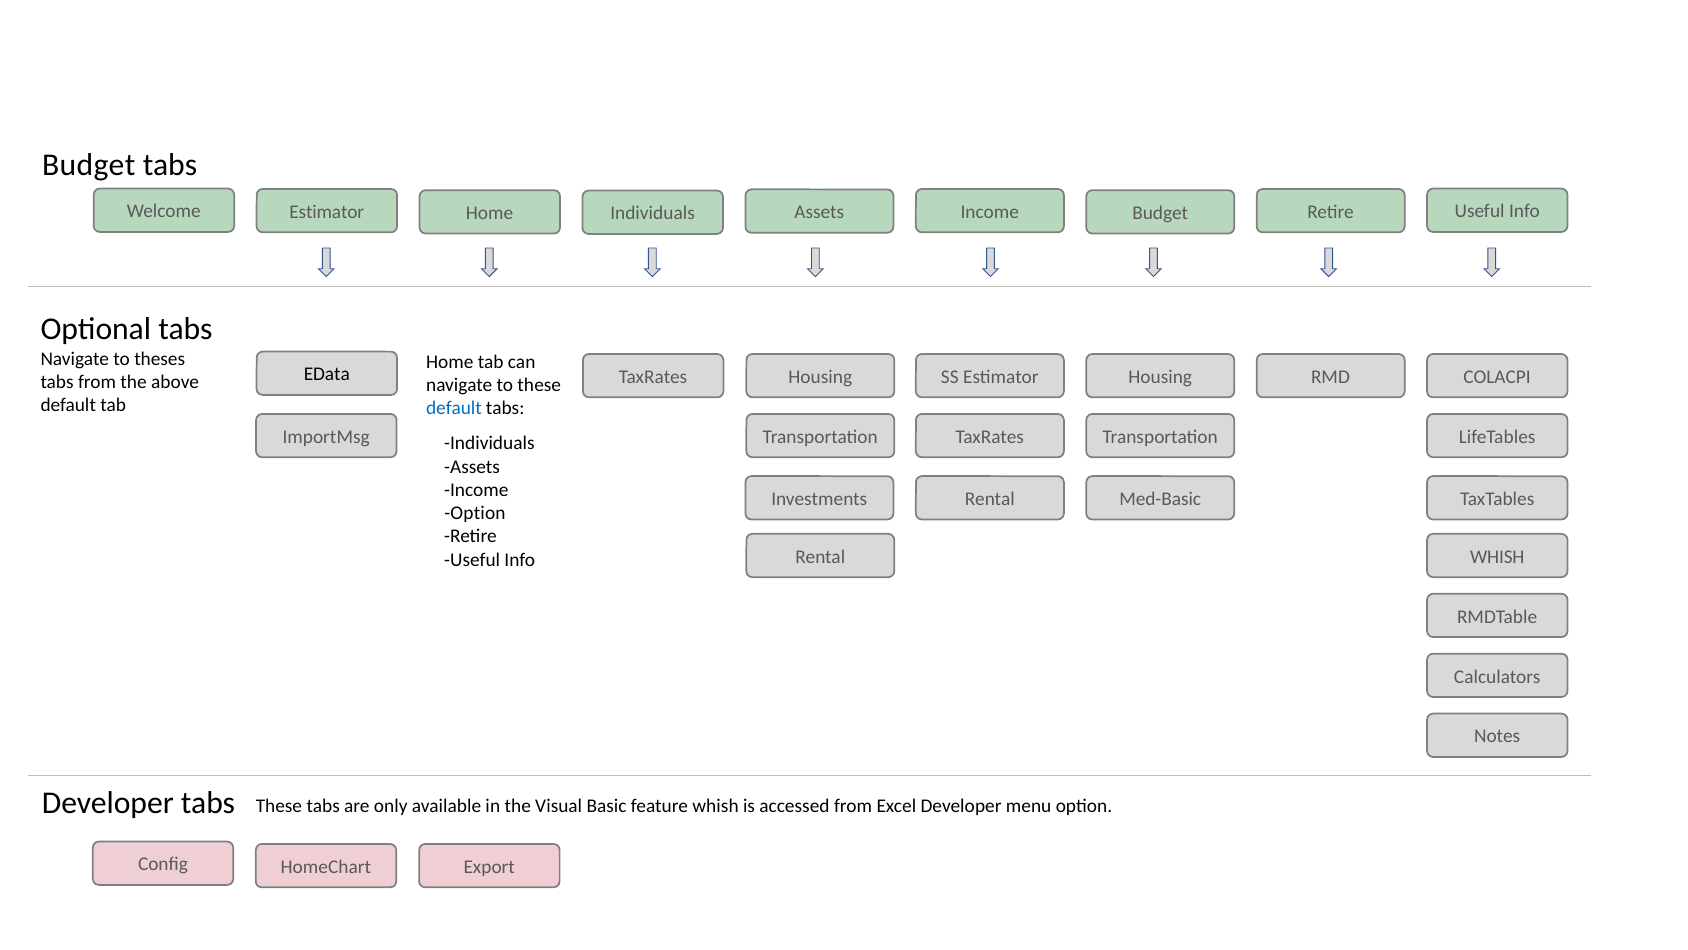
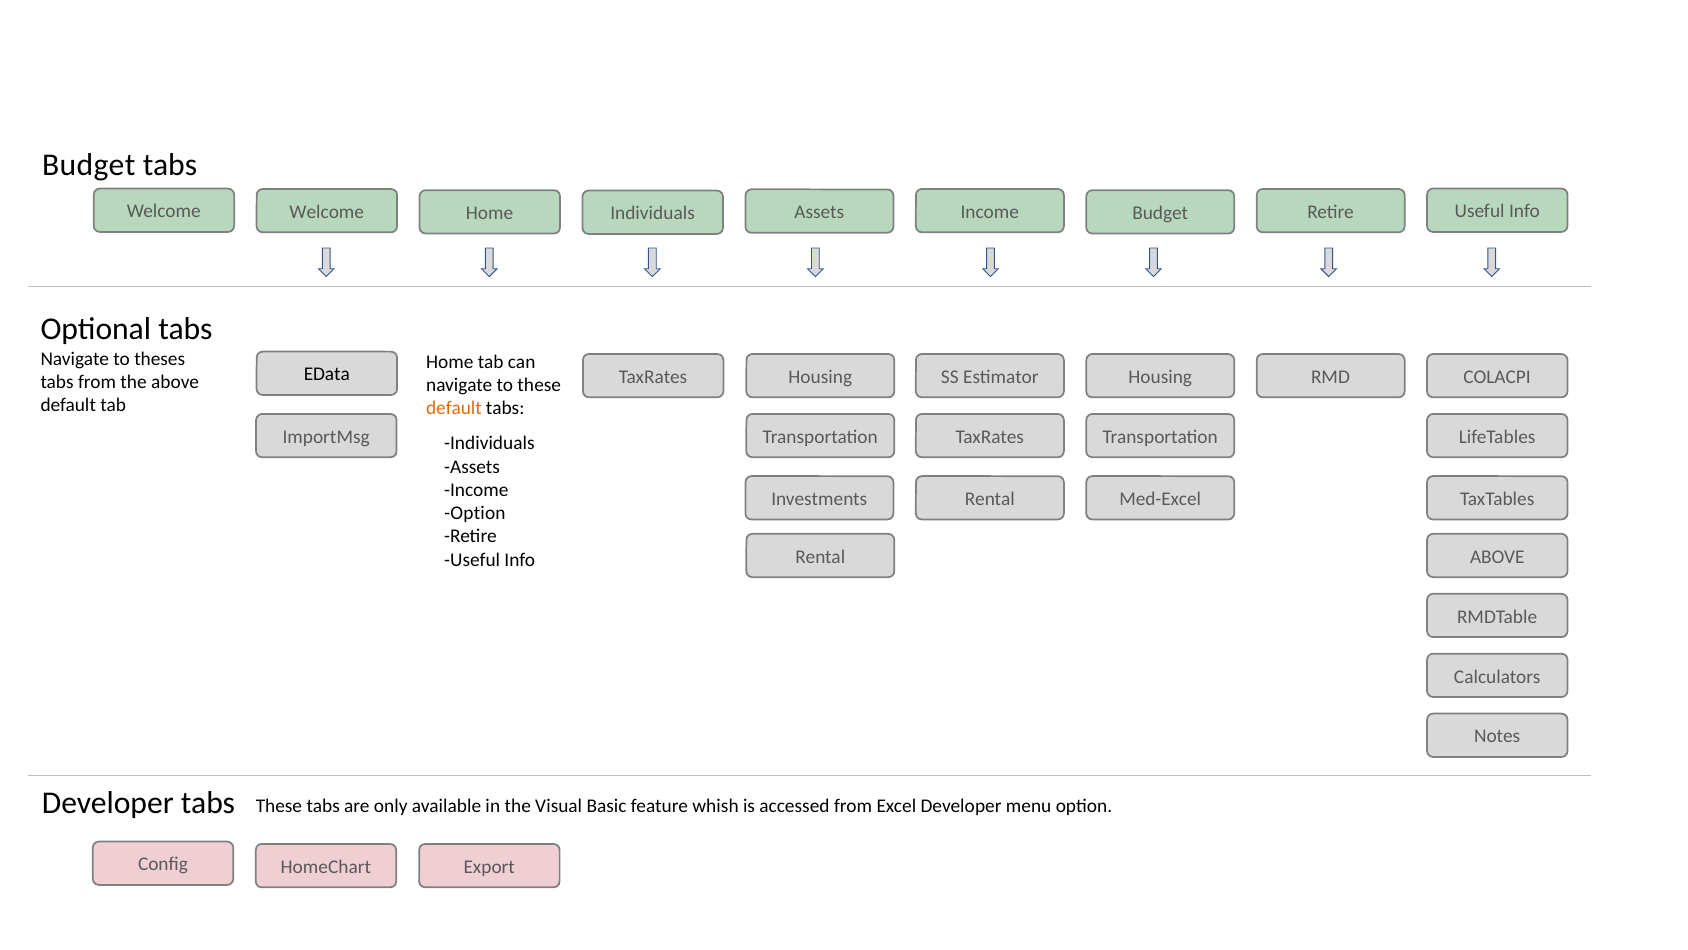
Estimator: Estimator -> Welcome (327, 212)
default colour: blue -> orange (454, 408)
Med-Basic: Med-Basic -> Med-Excel (1160, 499)
WHISH: WHISH -> ABOVE (1497, 557)
